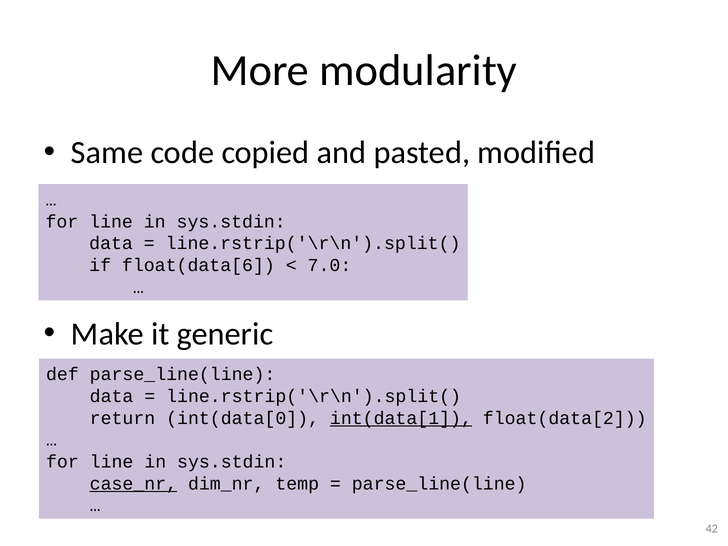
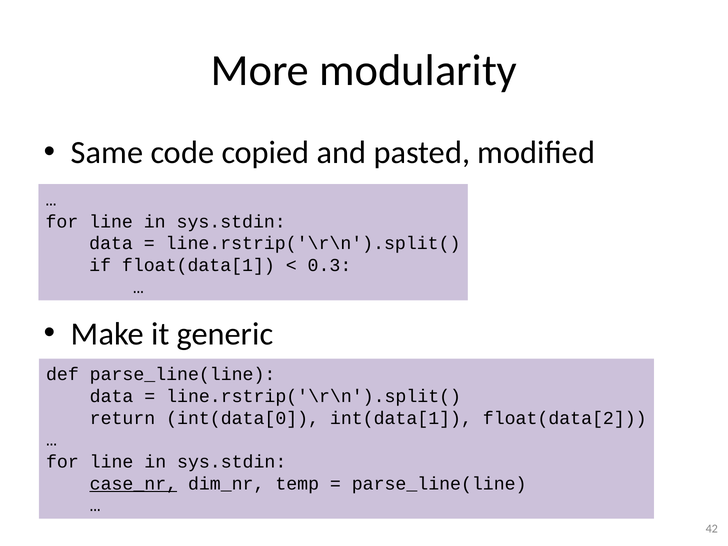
float(data[6: float(data[6 -> float(data[1 (198, 265)
7.0: 7.0 -> 0.3 (329, 265)
int(data[1 underline: present -> none (401, 418)
